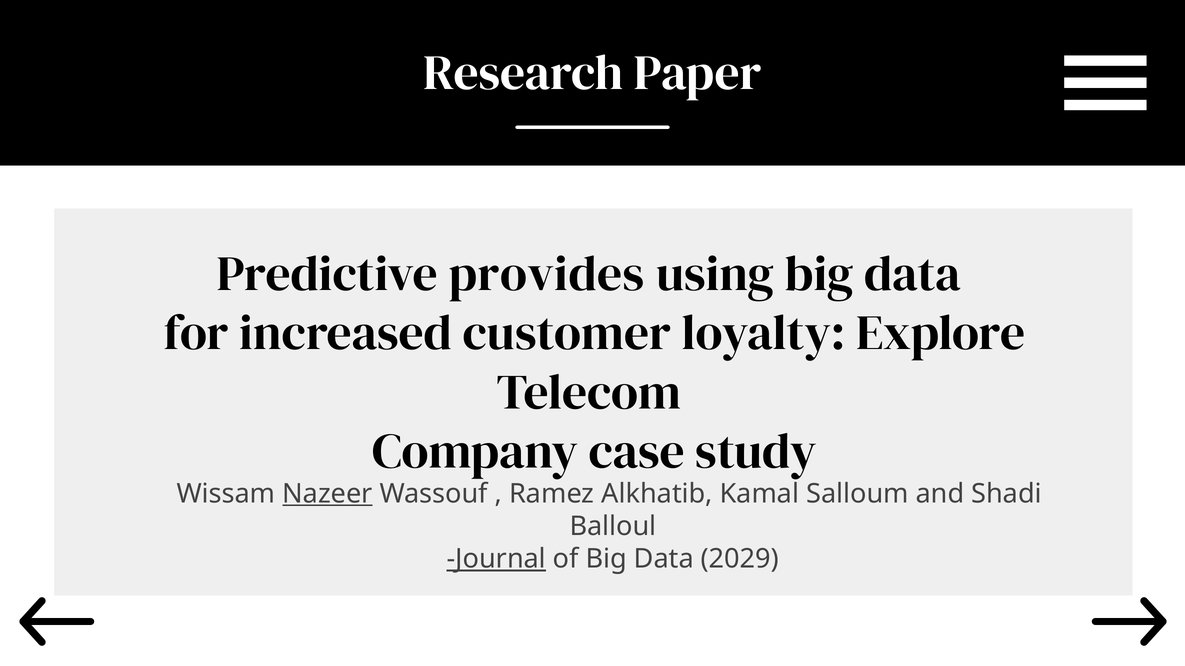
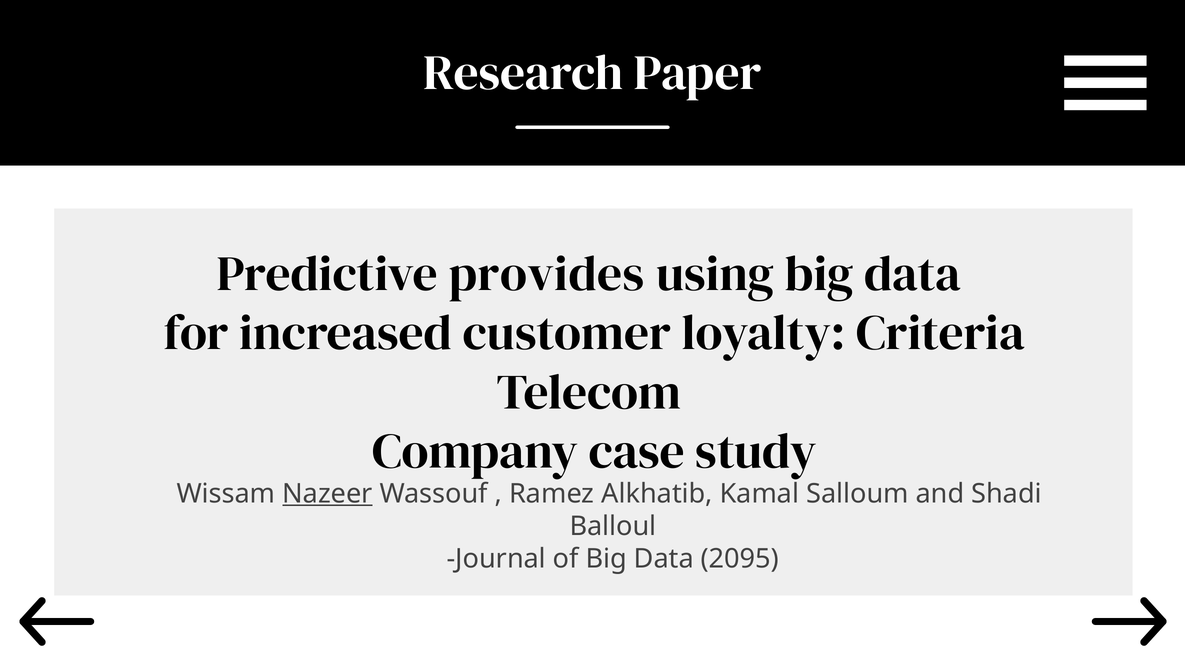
Explore: Explore -> Criteria (940, 333)
Journal underline: present -> none (496, 559)
2029: 2029 -> 2095 (740, 559)
